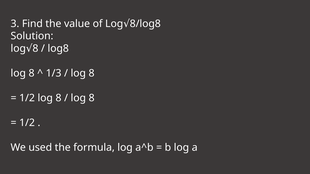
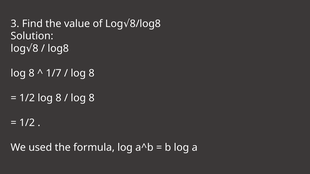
1/3: 1/3 -> 1/7 (54, 73)
